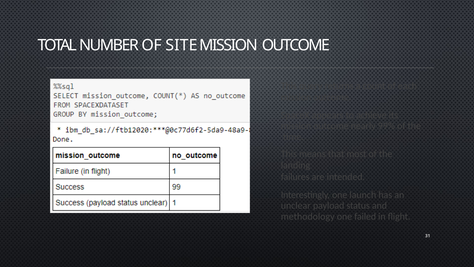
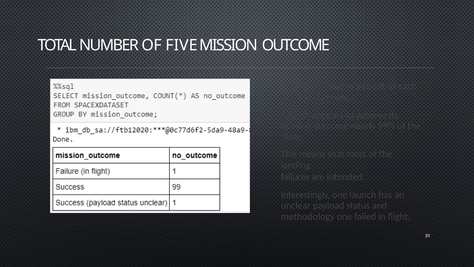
SITE: SITE -> FIVE (181, 45)
